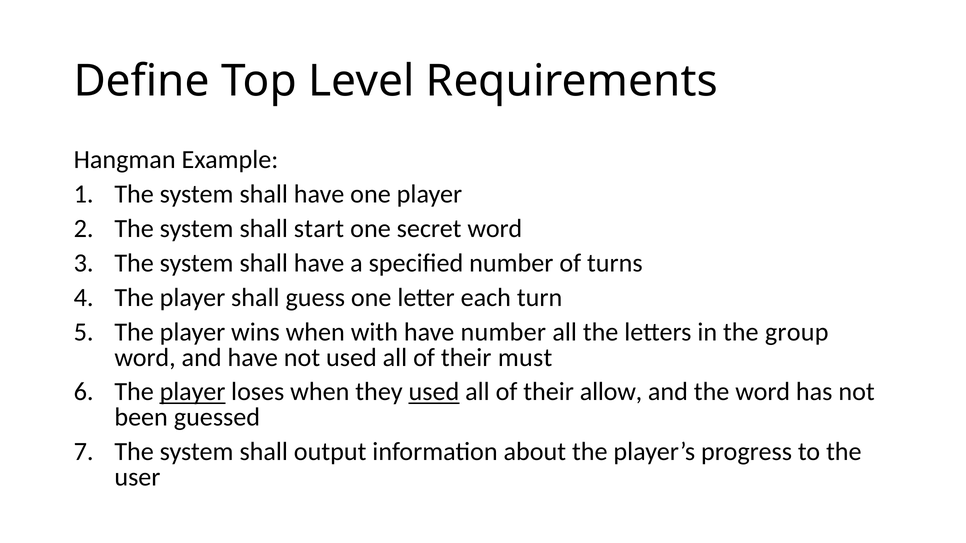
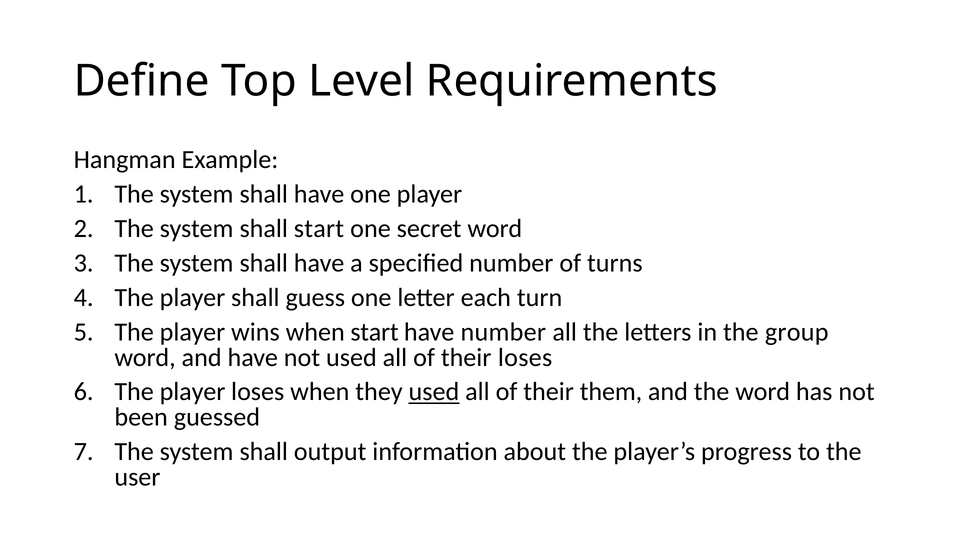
when with: with -> start (375, 332)
their must: must -> loses (525, 358)
player underline: present -> none (193, 392)
allow: allow -> them (611, 392)
